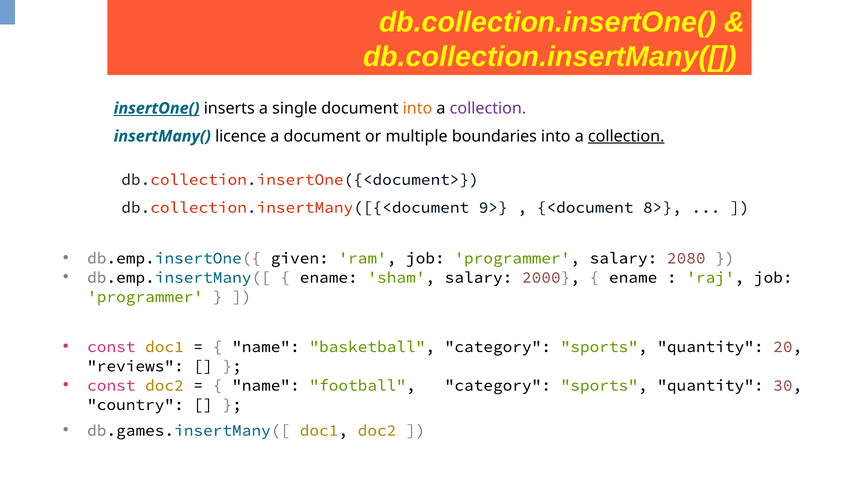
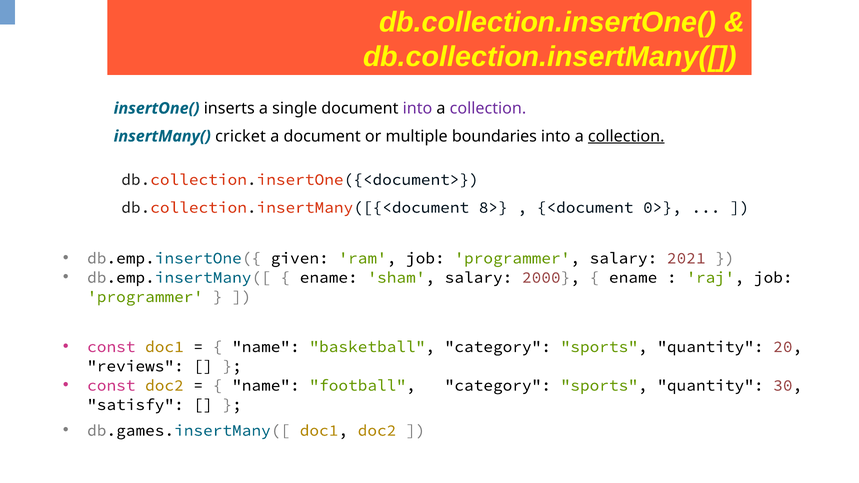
insertOne( underline: present -> none (157, 108)
into colour: orange -> purple (418, 108)
licence: licence -> cricket (241, 136)
9>: 9> -> 8> (493, 208)
8>: 8> -> 0> (662, 208)
2080: 2080 -> 2021 (686, 258)
country: country -> satisfy (135, 405)
